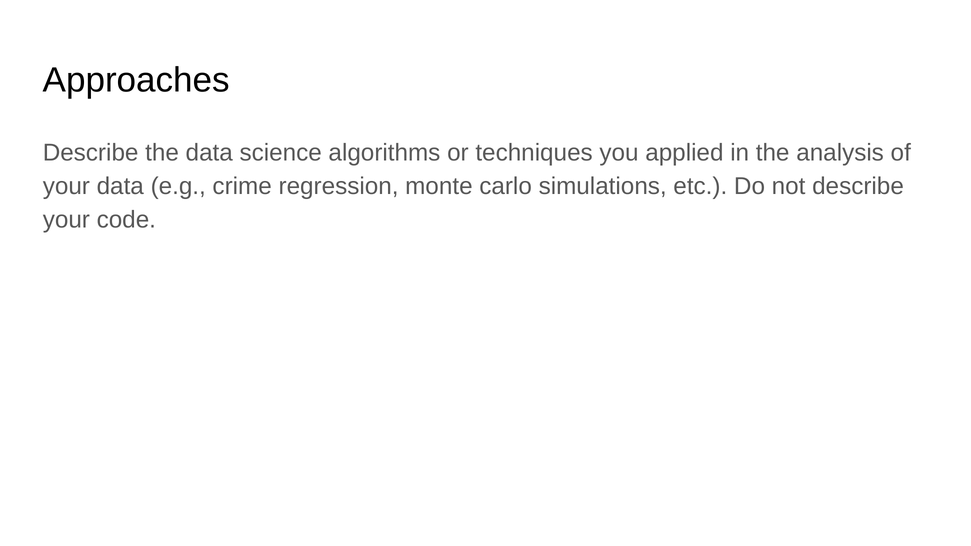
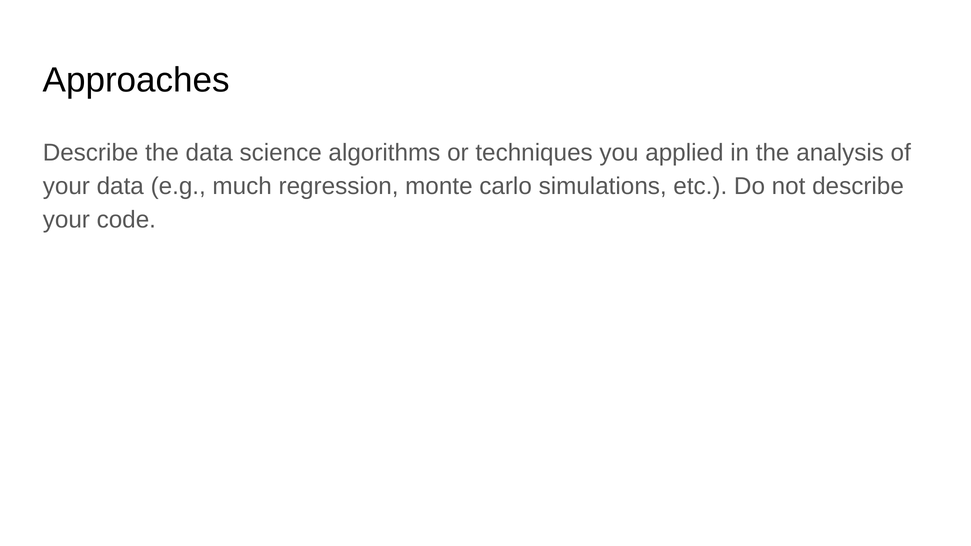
crime: crime -> much (242, 186)
